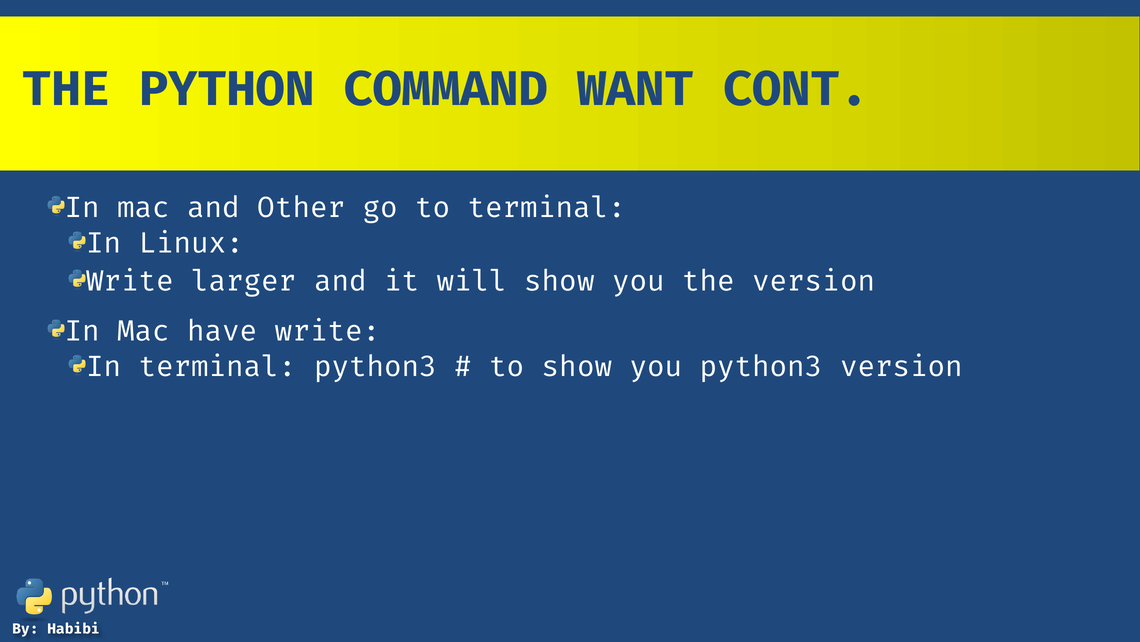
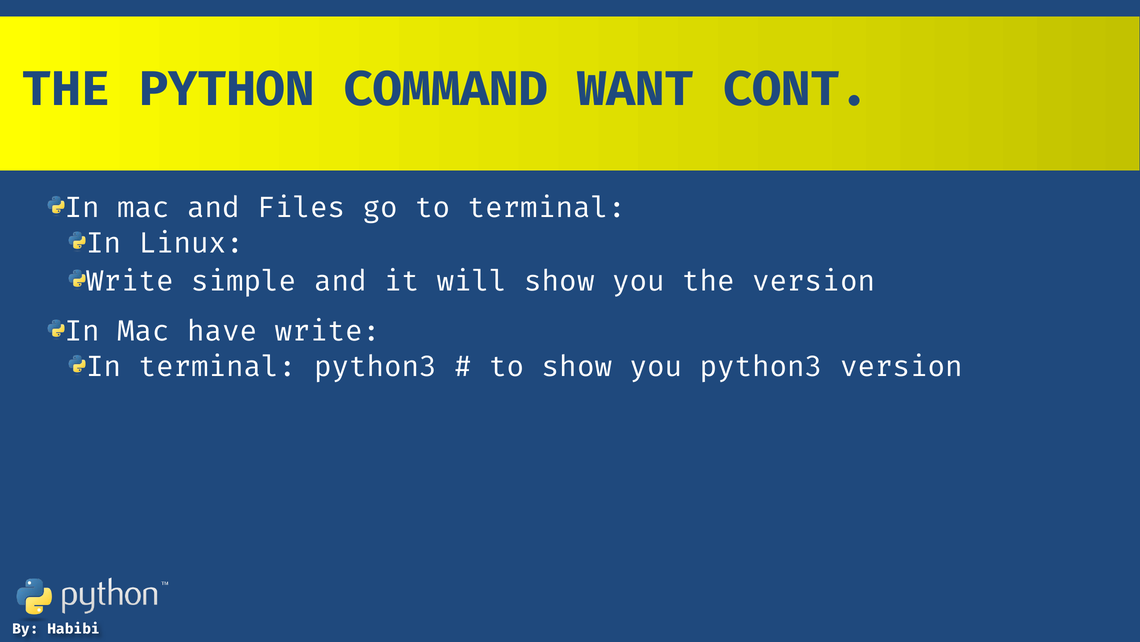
Other: Other -> Files (301, 208)
larger: larger -> simple (244, 281)
